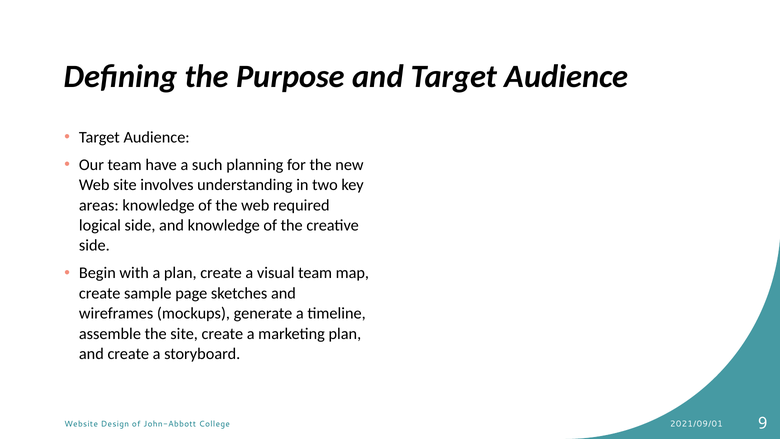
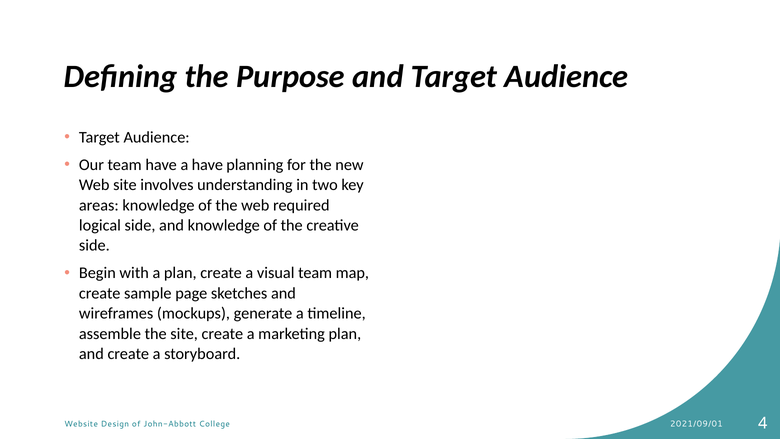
a such: such -> have (207, 165)
9: 9 -> 4 (763, 423)
